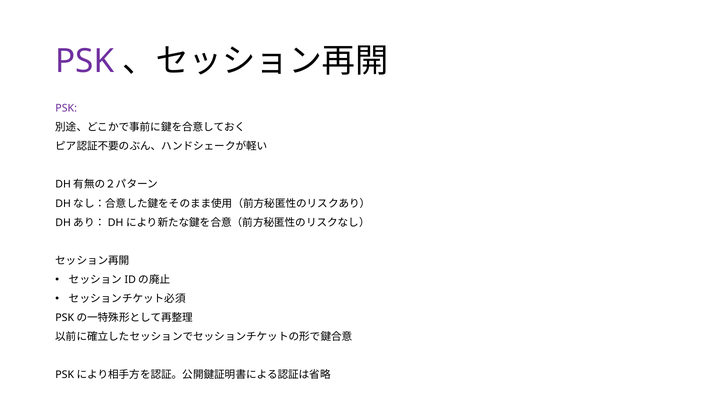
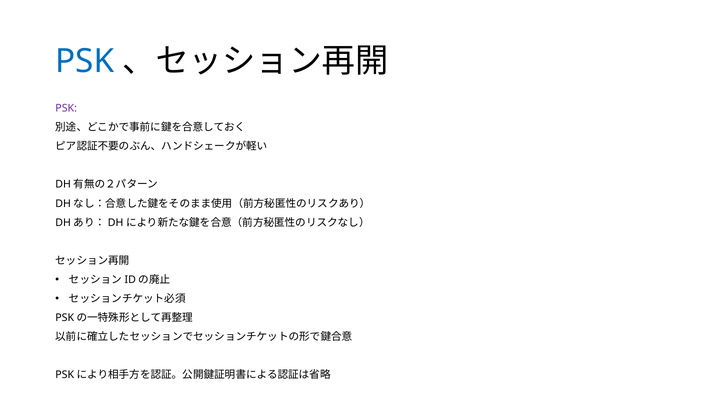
PSK colour: purple -> blue (85, 61)
